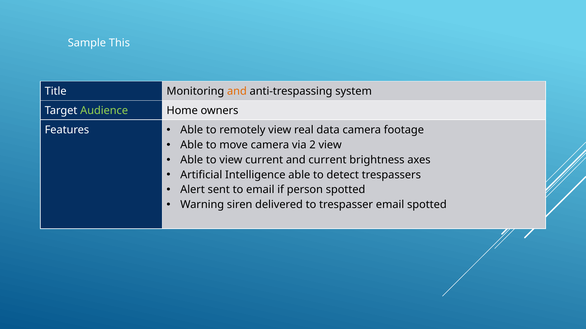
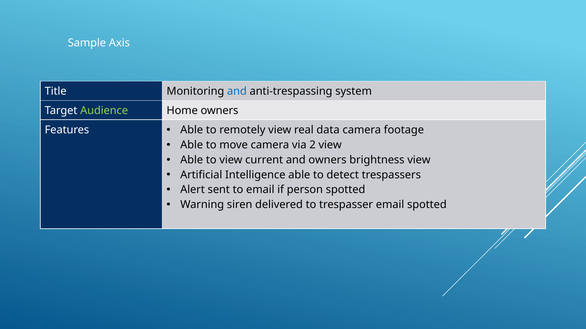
This: This -> Axis (119, 43)
and colour: orange -> blue (237, 92)
and current: current -> owners (327, 160)
brightness axes: axes -> view (419, 160)
